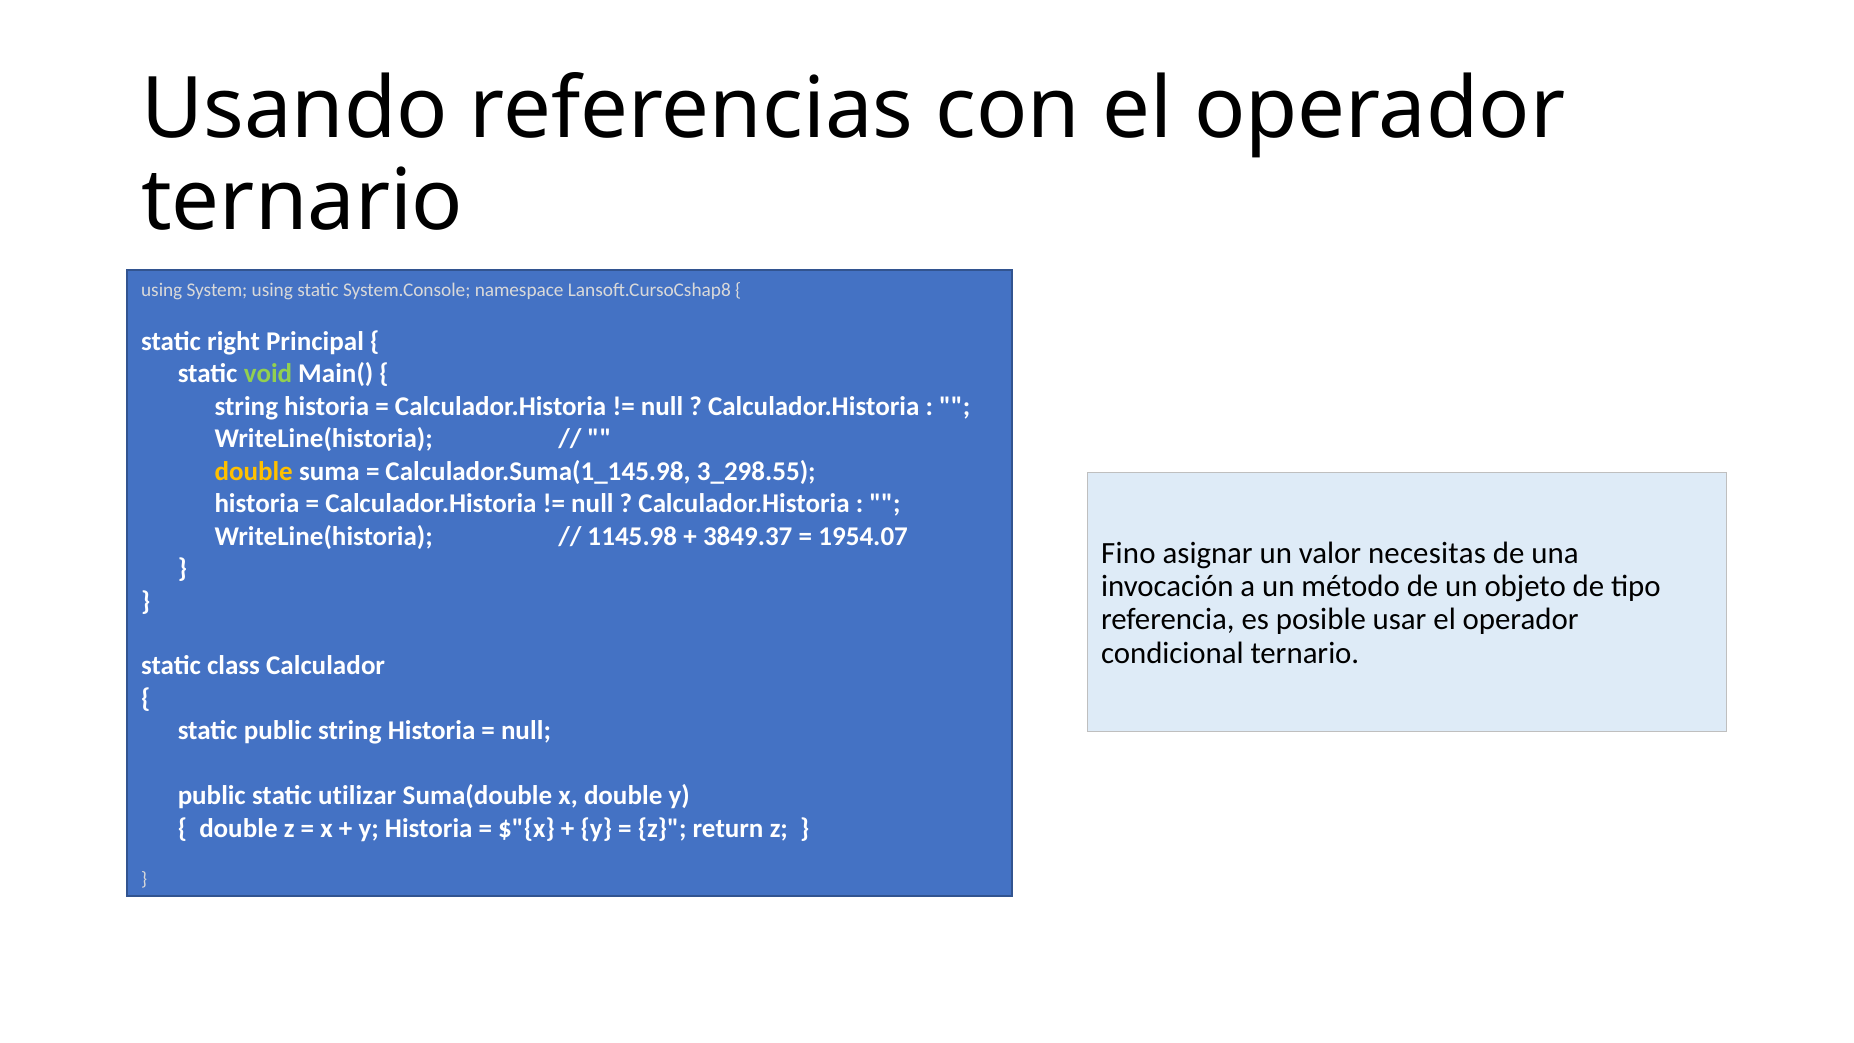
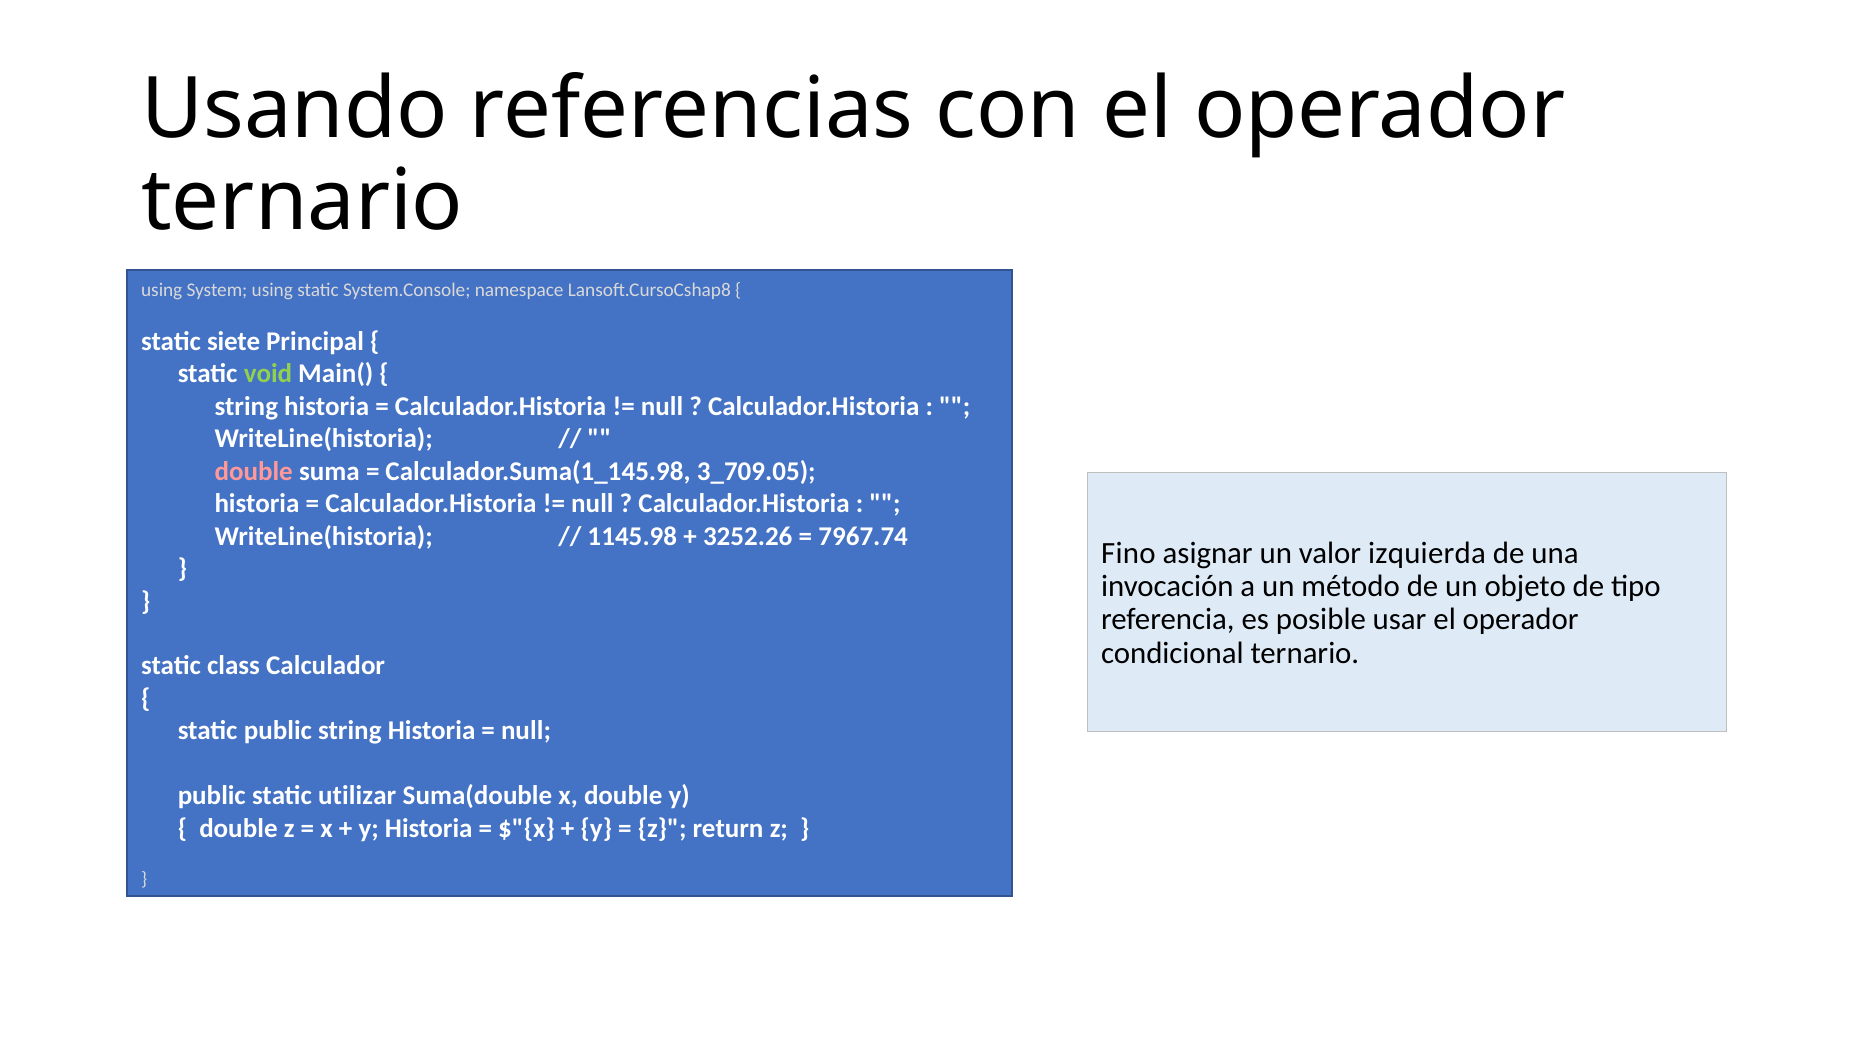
right: right -> siete (234, 341)
double colour: yellow -> pink (254, 471)
3_298.55: 3_298.55 -> 3_709.05 (756, 471)
3849.37: 3849.37 -> 3252.26 (748, 536)
1954.07: 1954.07 -> 7967.74 (863, 536)
necesitas: necesitas -> izquierda (1427, 553)
